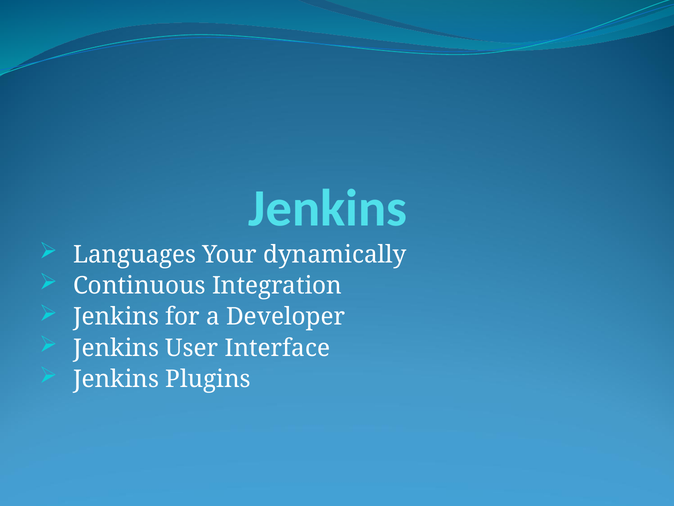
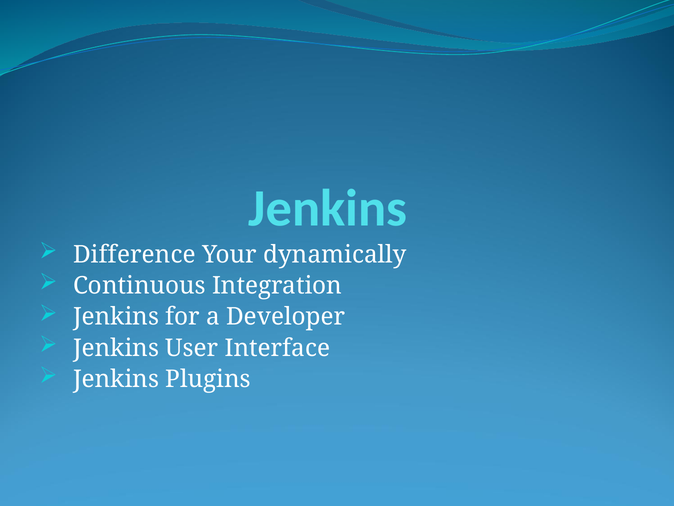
Languages: Languages -> Difference (134, 254)
